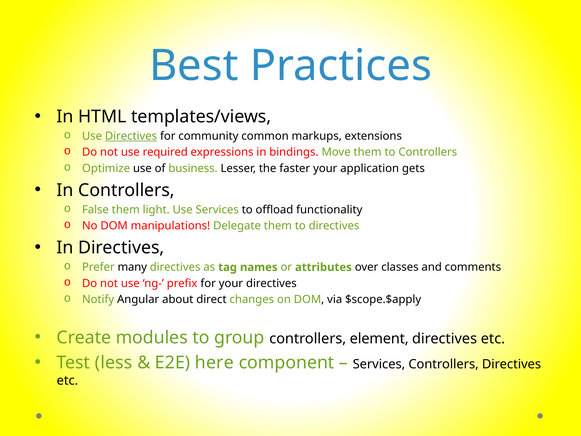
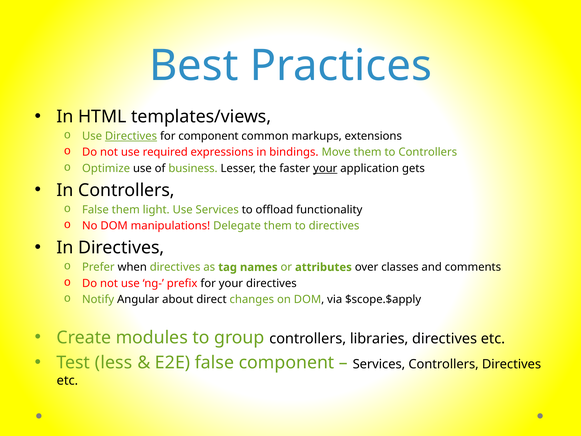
for community: community -> component (208, 136)
your underline: none -> present (325, 168)
many: many -> when (132, 267)
element: element -> libraries (379, 338)
E2E here: here -> false (214, 362)
